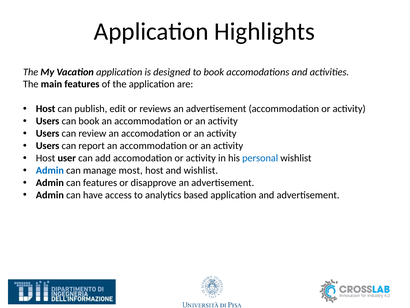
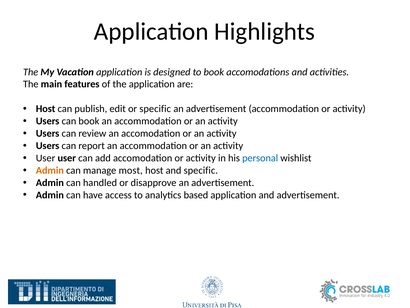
or reviews: reviews -> specific (155, 109)
Host: Host -> User (46, 158)
Admin colour: blue -> orange (50, 170)
and wishlist: wishlist -> specific (201, 170)
can features: features -> handled (100, 183)
